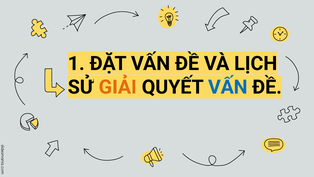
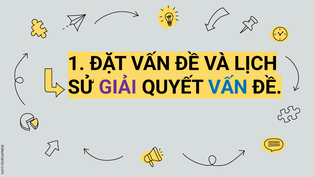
GIẢI colour: orange -> purple (118, 87)
